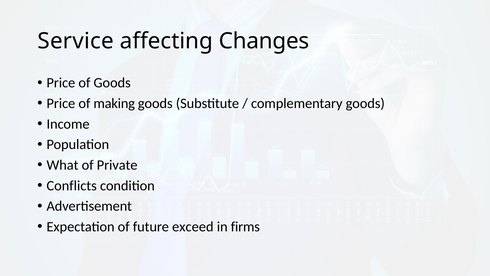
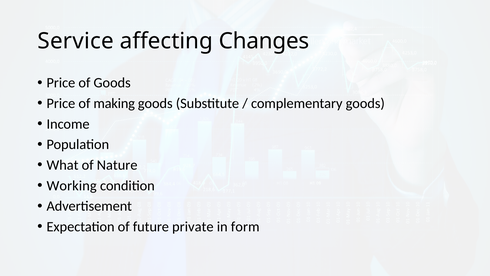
Private: Private -> Nature (117, 165)
Conflicts: Conflicts -> Working (72, 185)
exceed: exceed -> private (193, 226)
firms: firms -> form (245, 226)
